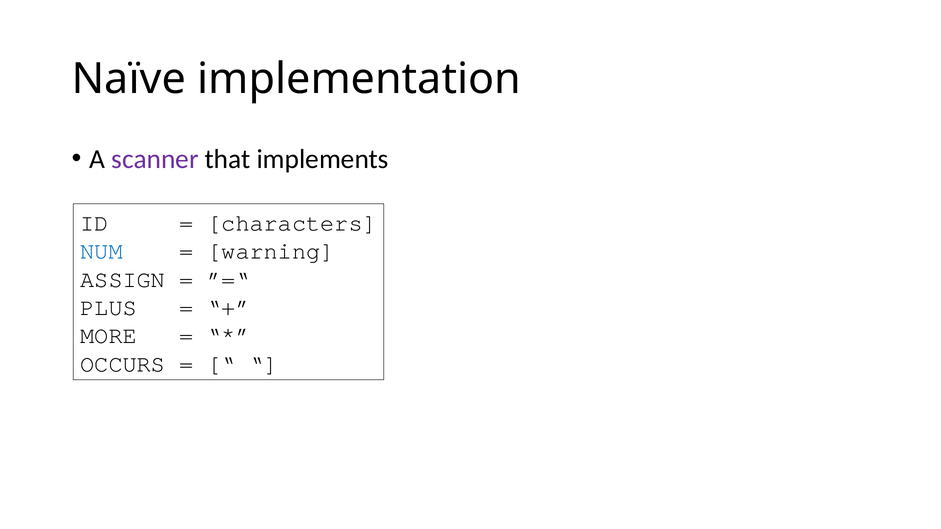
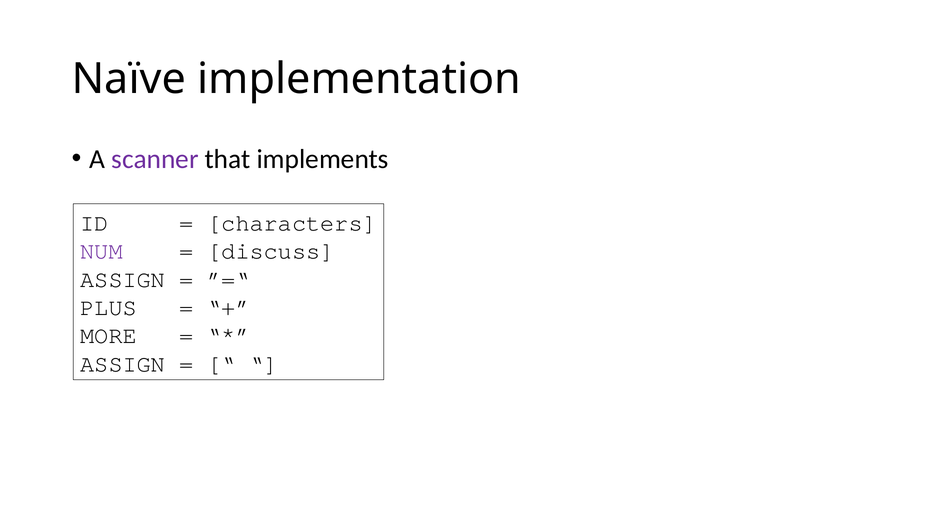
NUM colour: blue -> purple (101, 251)
warning: warning -> discuss (271, 251)
OCCURS: OCCURS -> ASSIGN (123, 364)
